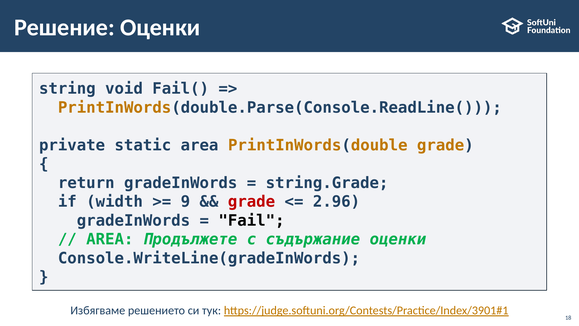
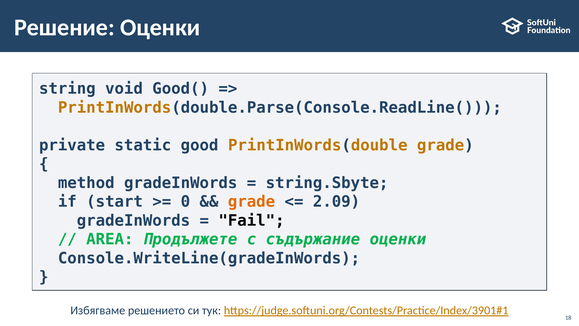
Fail(: Fail( -> Good( (181, 89)
static area: area -> good (200, 145)
return: return -> method (86, 183)
string.Grade: string.Grade -> string.Sbyte (327, 183)
width: width -> start (115, 202)
9: 9 -> 0 (185, 202)
grade colour: red -> orange (252, 202)
2.96: 2.96 -> 2.09 (336, 202)
